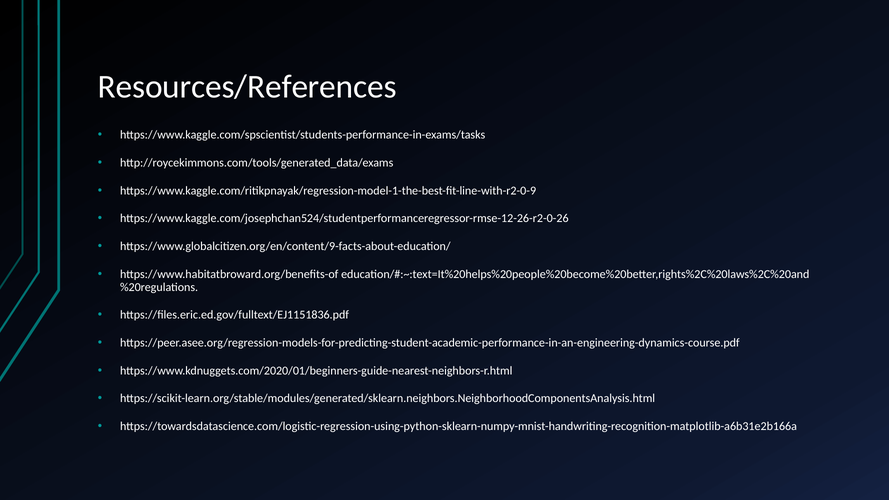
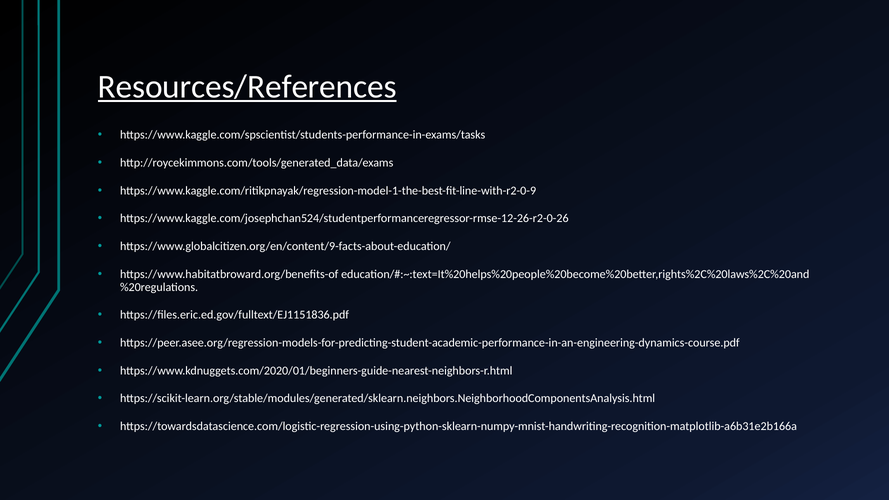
Resources/References underline: none -> present (247, 87)
